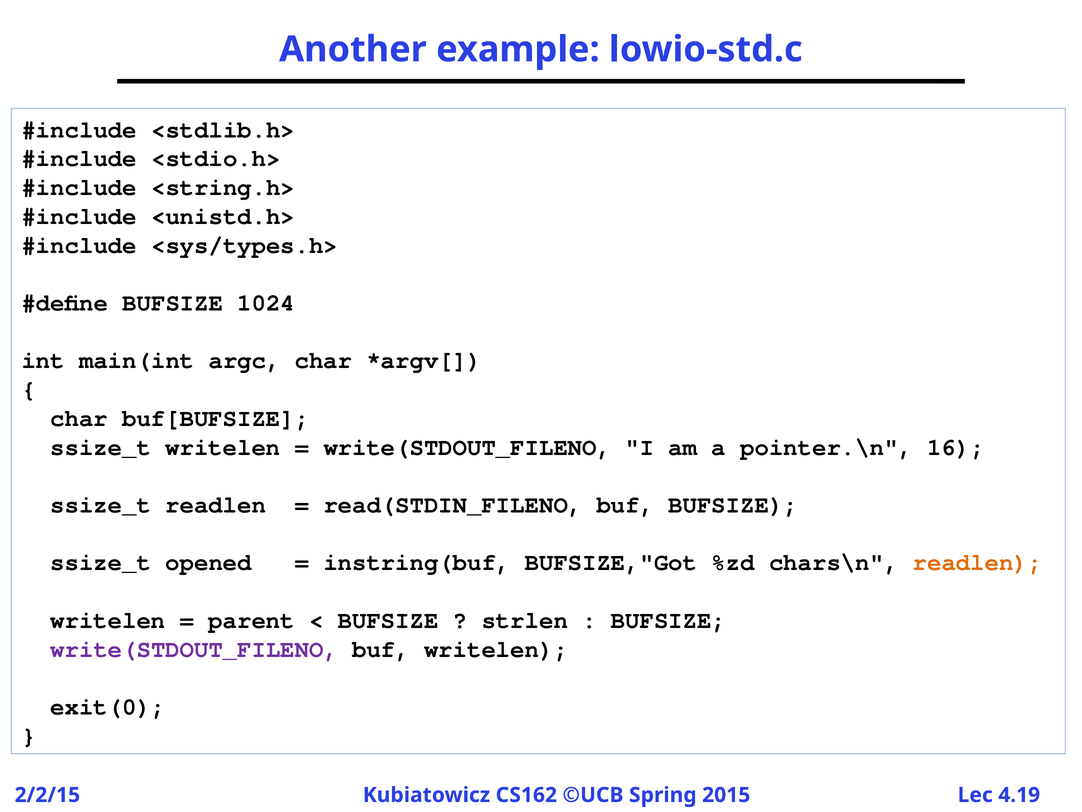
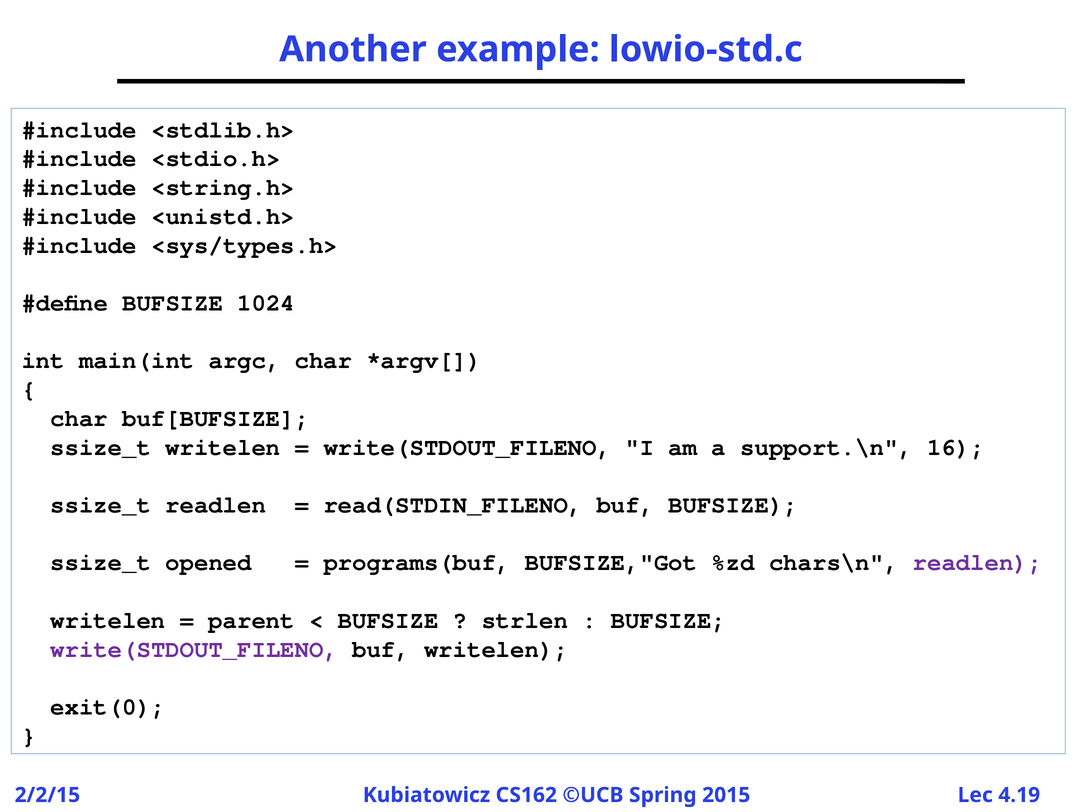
pointer.\n: pointer.\n -> support.\n (827, 447)
instring(buf: instring(buf -> programs(buf (417, 562)
readlen colour: orange -> purple (978, 562)
